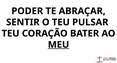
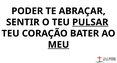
PULSAR underline: none -> present (90, 22)
